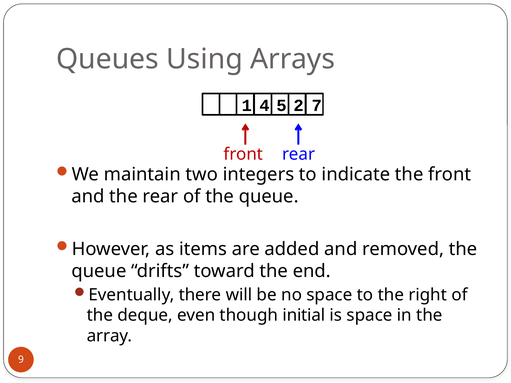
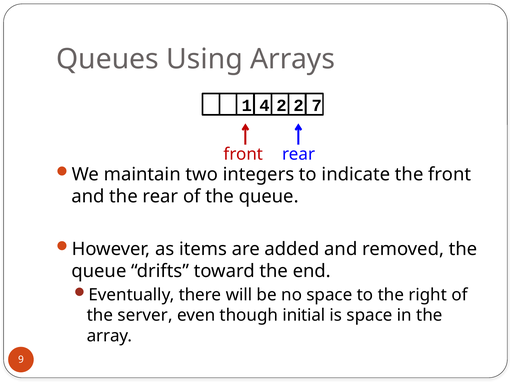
4 5: 5 -> 2 (282, 106)
deque: deque -> server (145, 316)
